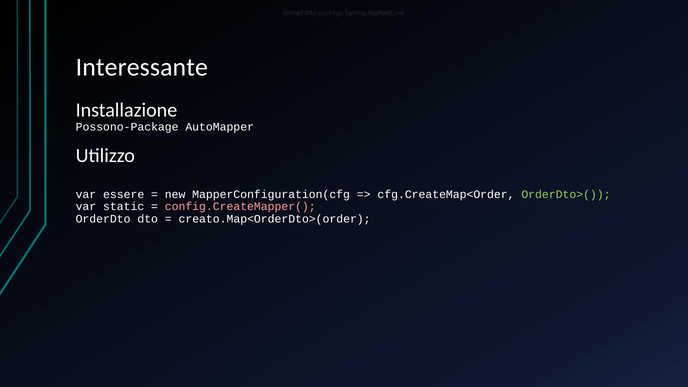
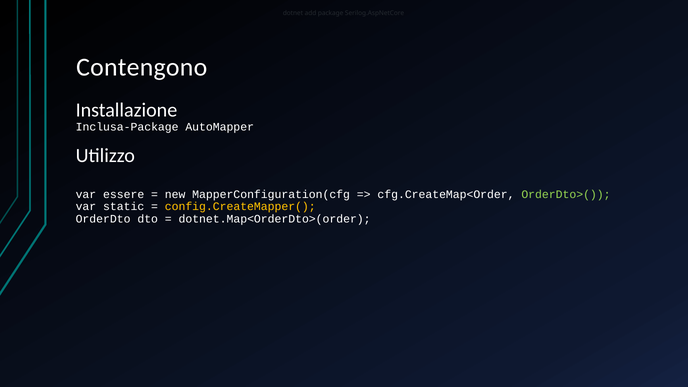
Interessante: Interessante -> Contengono (142, 67)
Possono-Package: Possono-Package -> Inclusa-Package (127, 127)
config.CreateMapper( colour: pink -> yellow (240, 207)
creato.Map<OrderDto>(order: creato.Map<OrderDto>(order -> dotnet.Map<OrderDto>(order (275, 219)
